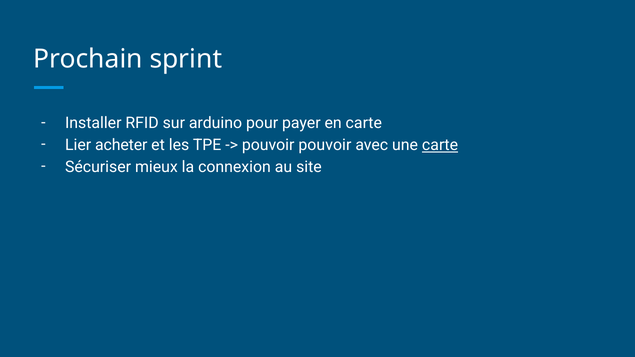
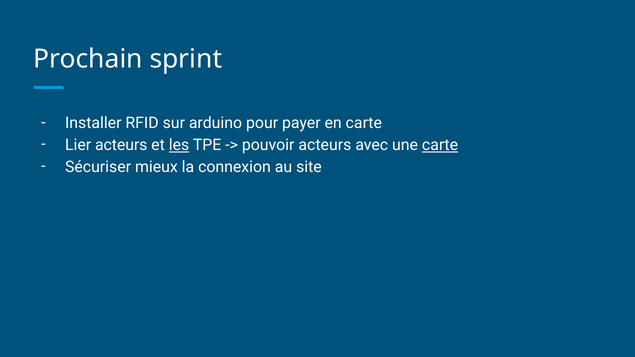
Lier acheter: acheter -> acteurs (121, 145)
les underline: none -> present (179, 145)
pouvoir pouvoir: pouvoir -> acteurs (325, 145)
